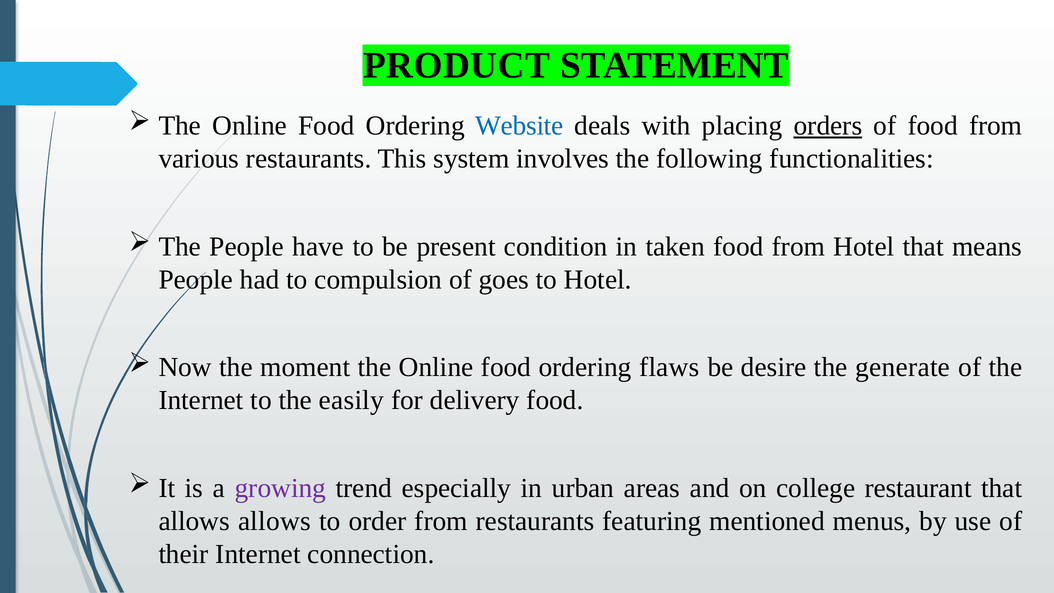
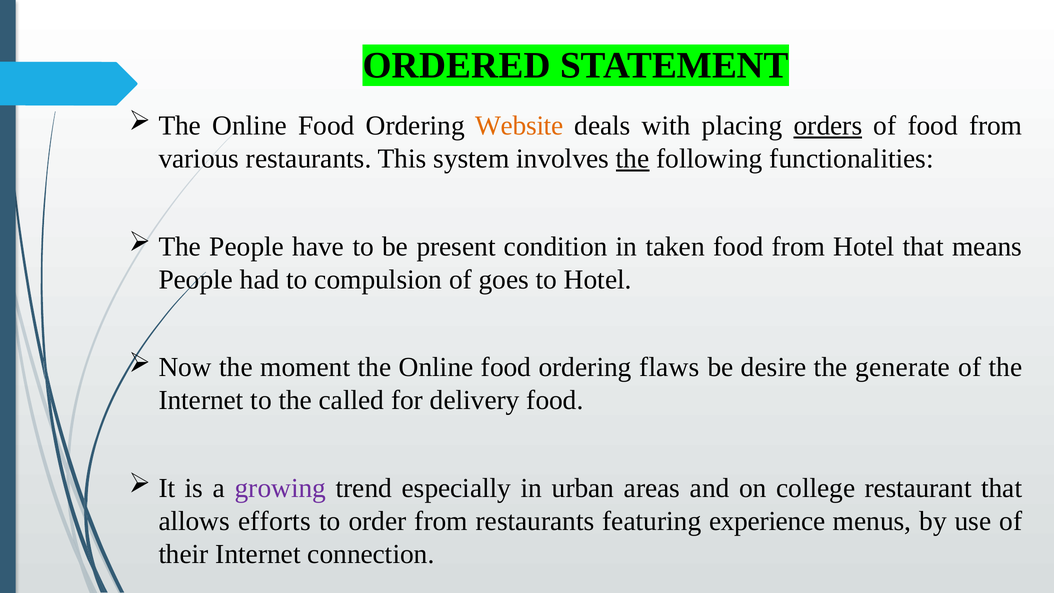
PRODUCT: PRODUCT -> ORDERED (457, 66)
Website colour: blue -> orange (519, 126)
the underline: none -> present (633, 159)
easily: easily -> called (352, 400)
allows allows: allows -> efforts (274, 521)
mentioned: mentioned -> experience (767, 521)
